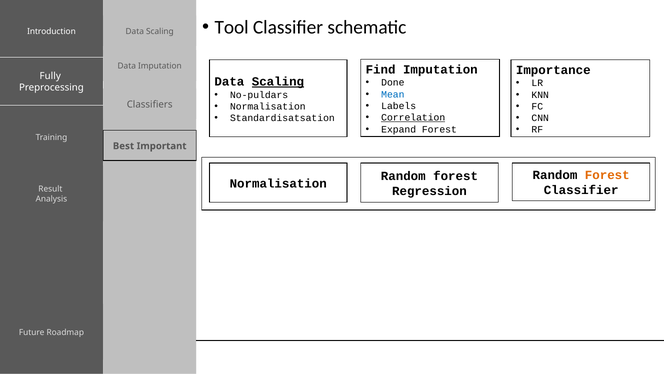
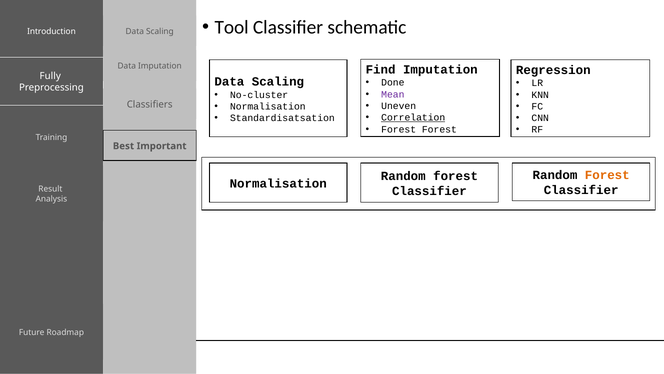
Importance: Importance -> Regression (553, 70)
Scaling underline: present -> none (278, 82)
Mean colour: blue -> purple (393, 94)
No-puldars: No-puldars -> No-cluster (259, 95)
Labels: Labels -> Uneven (399, 106)
Expand: Expand -> Forest (399, 129)
Regression: Regression -> Classifier (429, 191)
